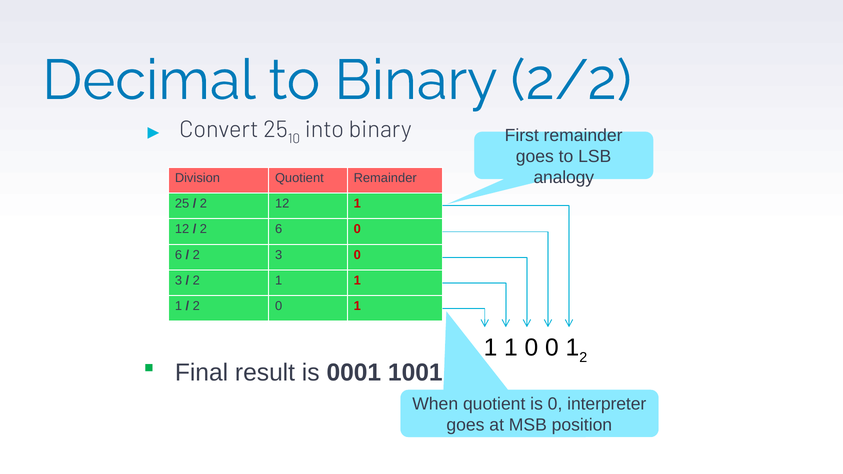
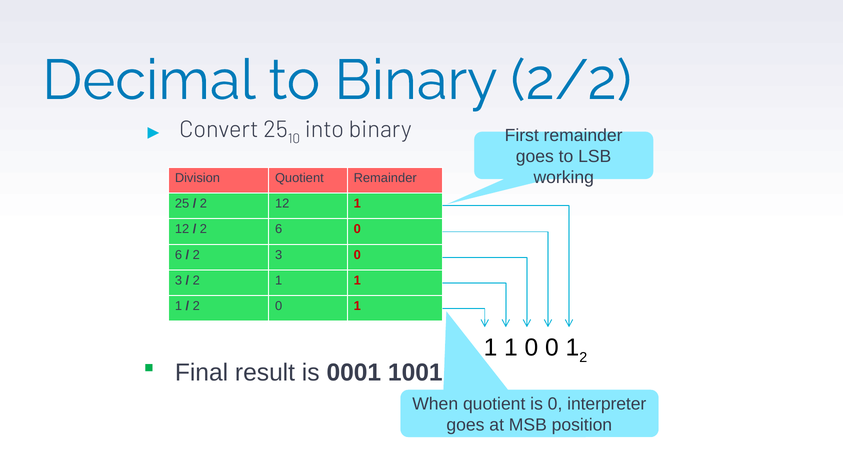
analogy: analogy -> working (564, 178)
